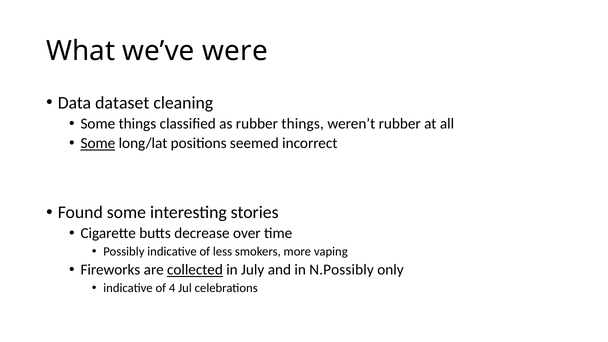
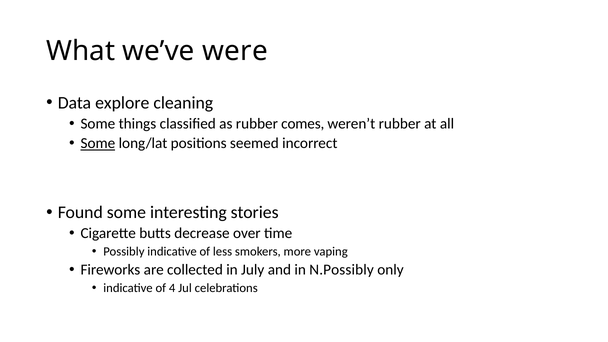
dataset: dataset -> explore (122, 103)
rubber things: things -> comes (303, 124)
collected underline: present -> none (195, 270)
